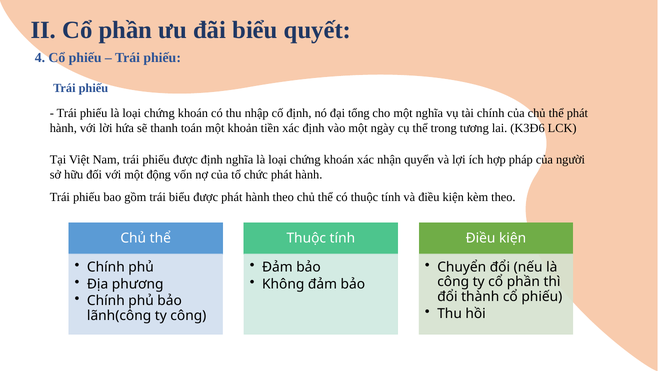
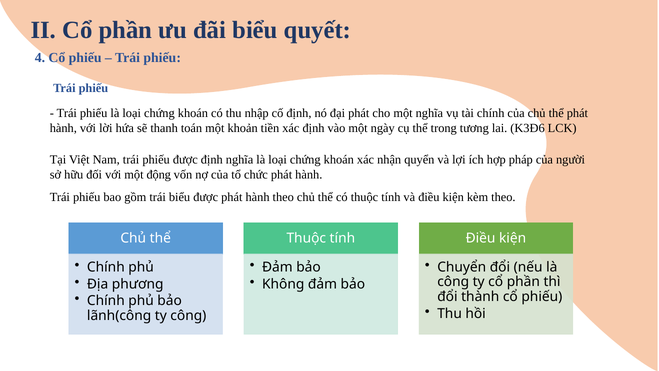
đại tổng: tổng -> phát (359, 113)
